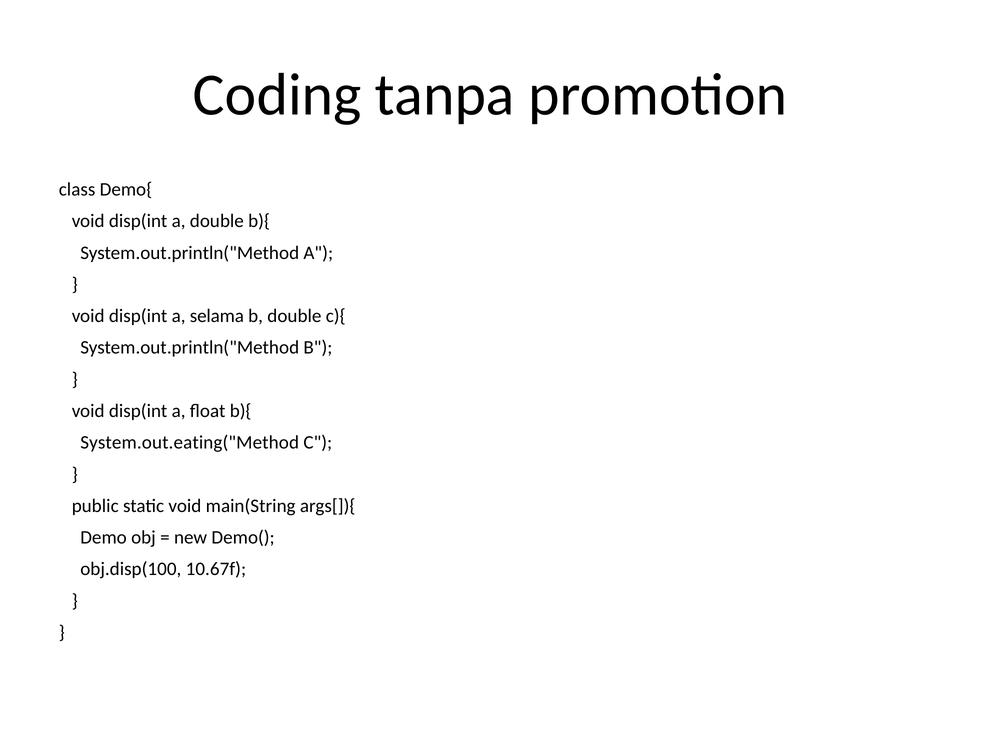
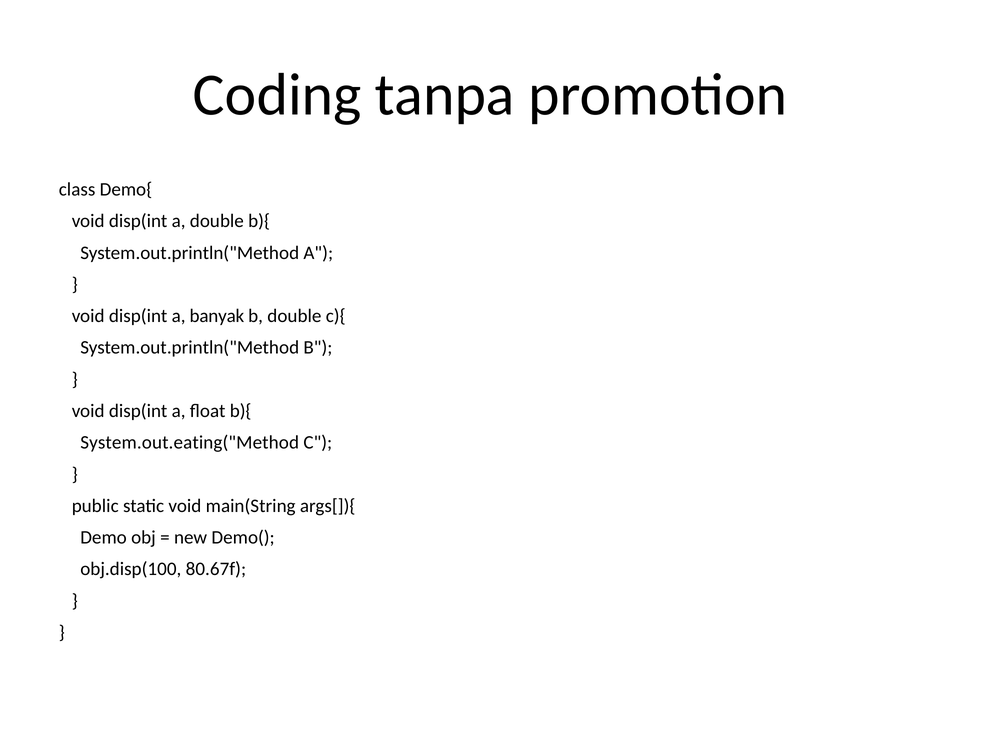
selama: selama -> banyak (217, 316)
10.67f: 10.67f -> 80.67f (216, 569)
